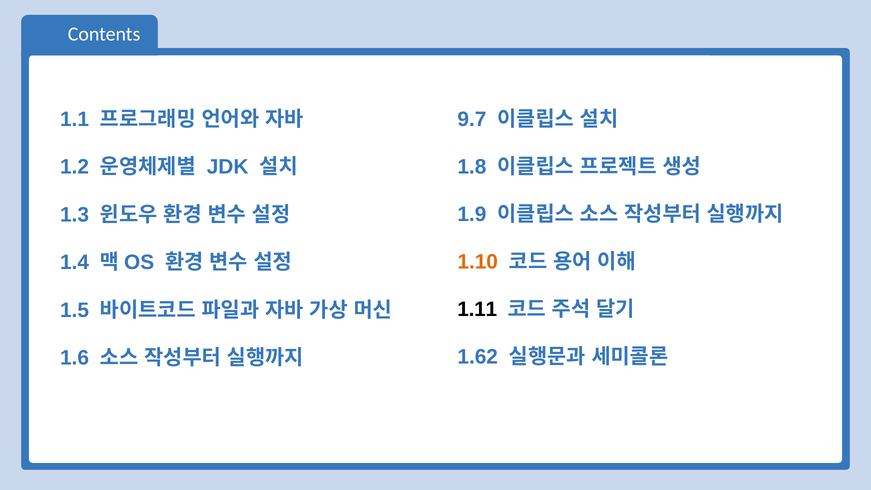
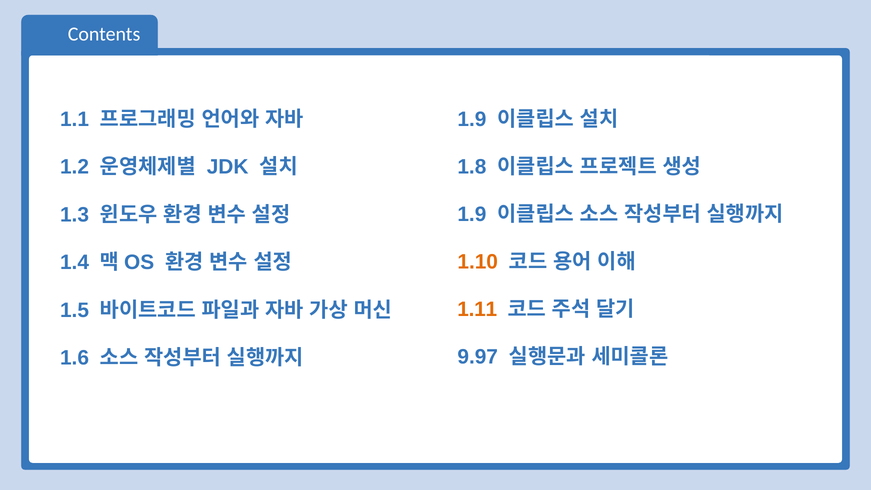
9.7: 9.7 -> 1.9 (472, 119)
1.11 colour: black -> orange (477, 309)
1.62: 1.62 -> 9.97 (478, 357)
